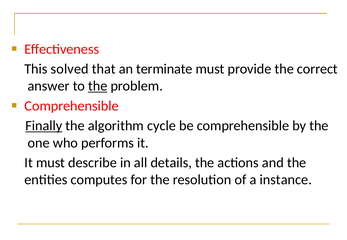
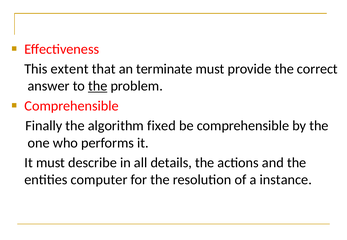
solved: solved -> extent (70, 69)
Finally underline: present -> none (44, 126)
cycle: cycle -> fixed (161, 126)
computes: computes -> computer (99, 180)
